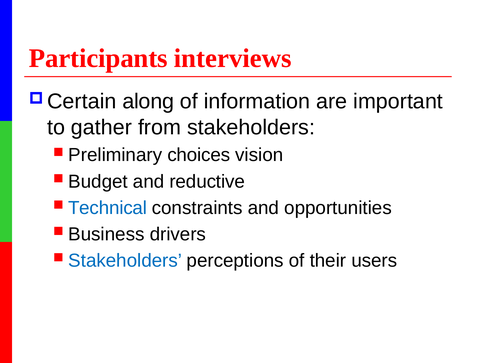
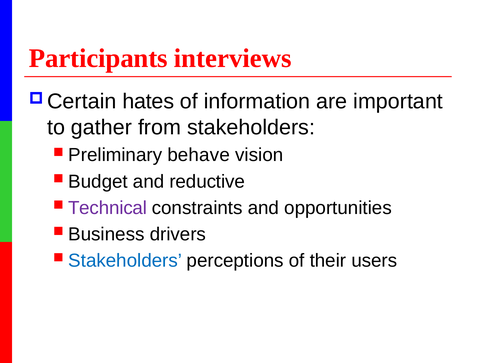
along: along -> hates (148, 101)
choices: choices -> behave (199, 155)
Technical colour: blue -> purple (108, 208)
